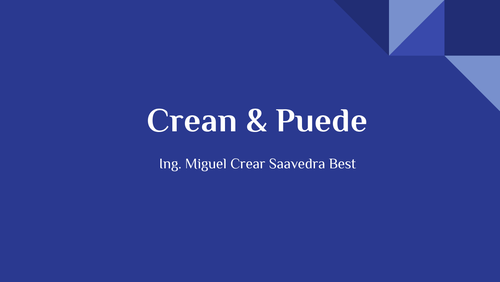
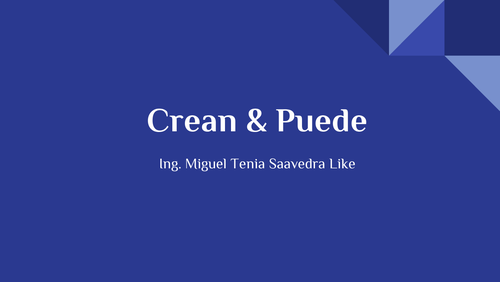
Crear: Crear -> Tenia (248, 163)
Best: Best -> Like (342, 163)
